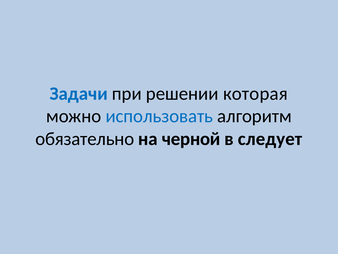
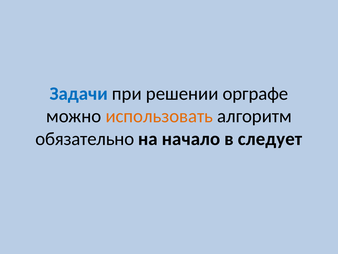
которая: которая -> орграфе (255, 94)
использовать colour: blue -> orange (159, 116)
черной: черной -> начало (191, 139)
